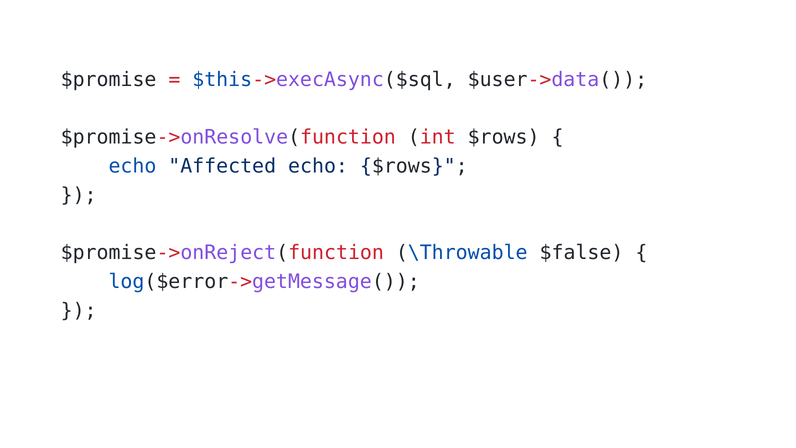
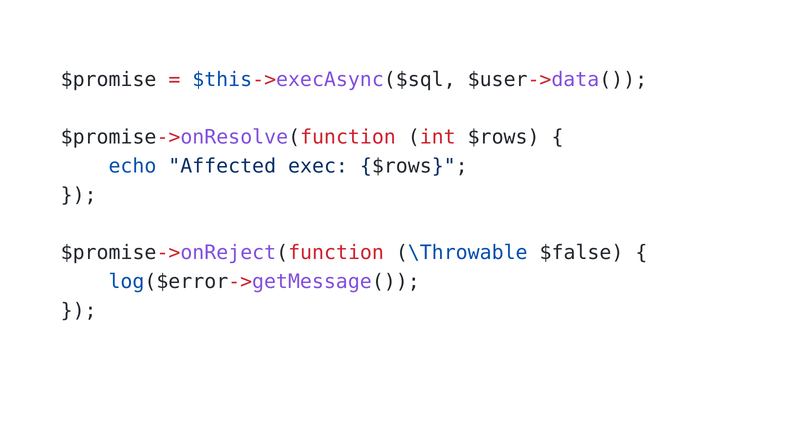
Affected echo: echo -> exec (318, 166)
